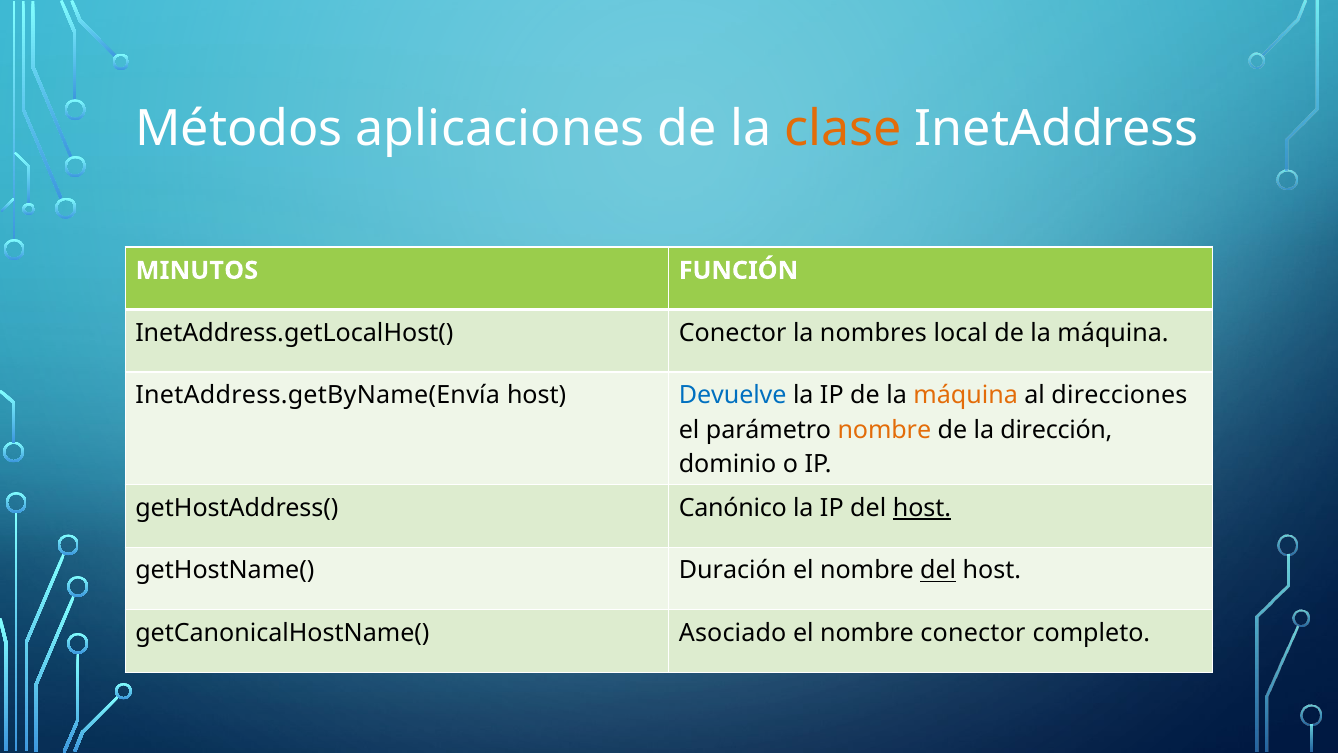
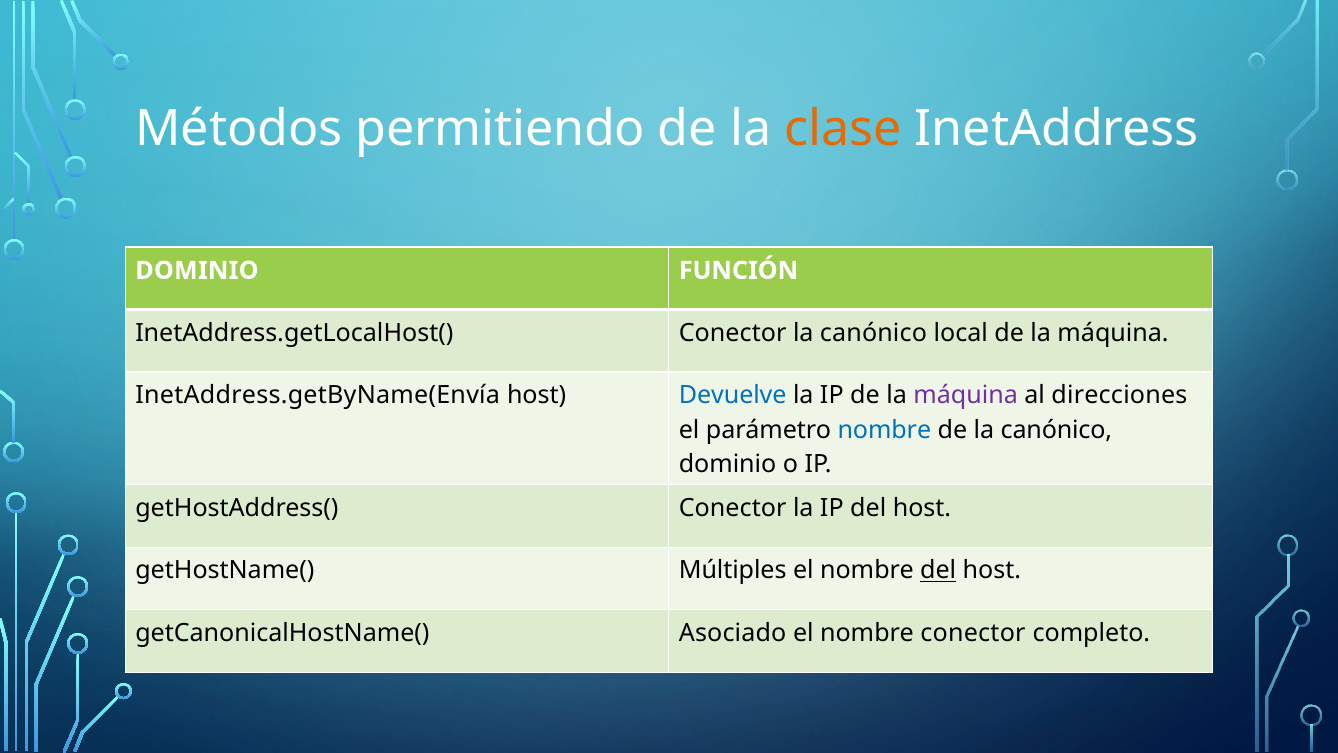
aplicaciones: aplicaciones -> permitiendo (500, 129)
MINUTOS: MINUTOS -> DOMINIO (197, 270)
nombres: nombres -> canónico (873, 333)
máquina colour: orange -> purple (966, 395)
nombre colour: orange -> blue (884, 430)
de la dirección: dirección -> canónico (1056, 430)
getHostAddress( Canónico: Canónico -> Conector (733, 508)
host underline: present -> none (922, 508)
Duración: Duración -> Múltiples (733, 570)
